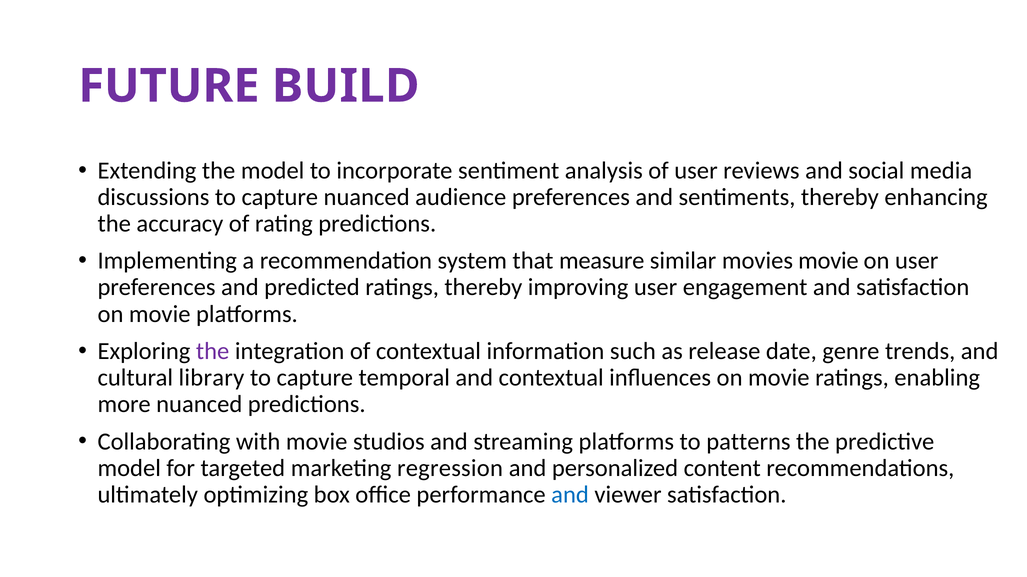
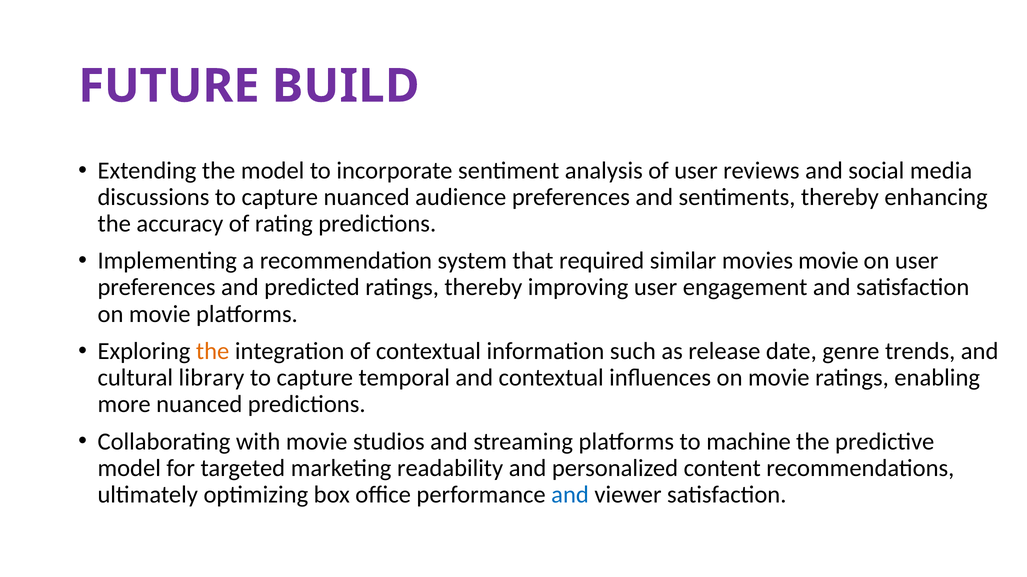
measure: measure -> required (602, 261)
the colour: purple -> orange (213, 352)
patterns: patterns -> machine (748, 442)
regression: regression -> readability (450, 469)
